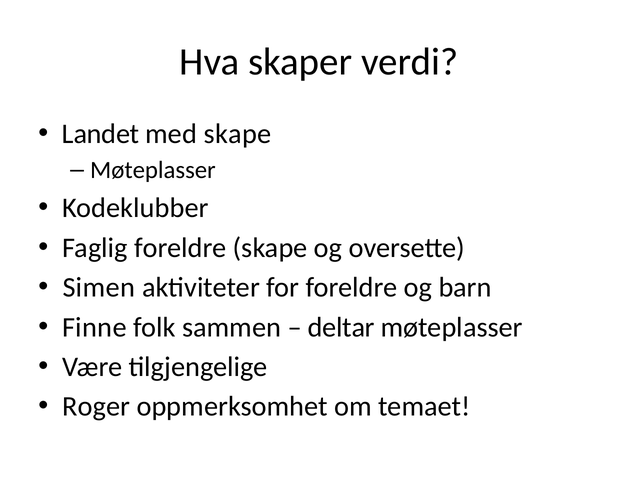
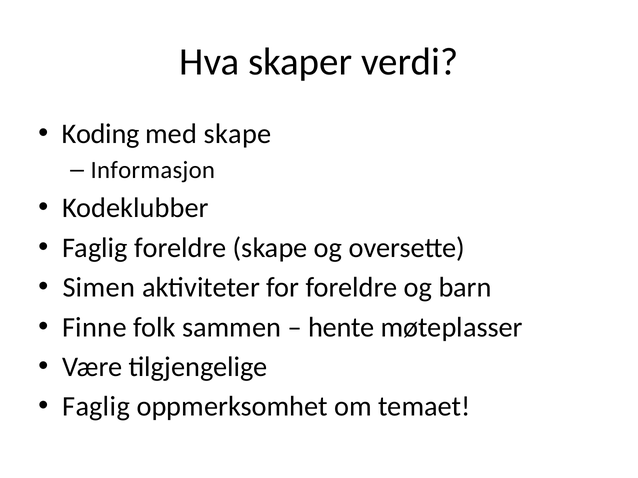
Landet: Landet -> Koding (101, 134)
Møteplasser: Møteplasser -> Informasjon (153, 170)
deltar: deltar -> hente (341, 328)
Roger: Roger -> Faglig (96, 407)
